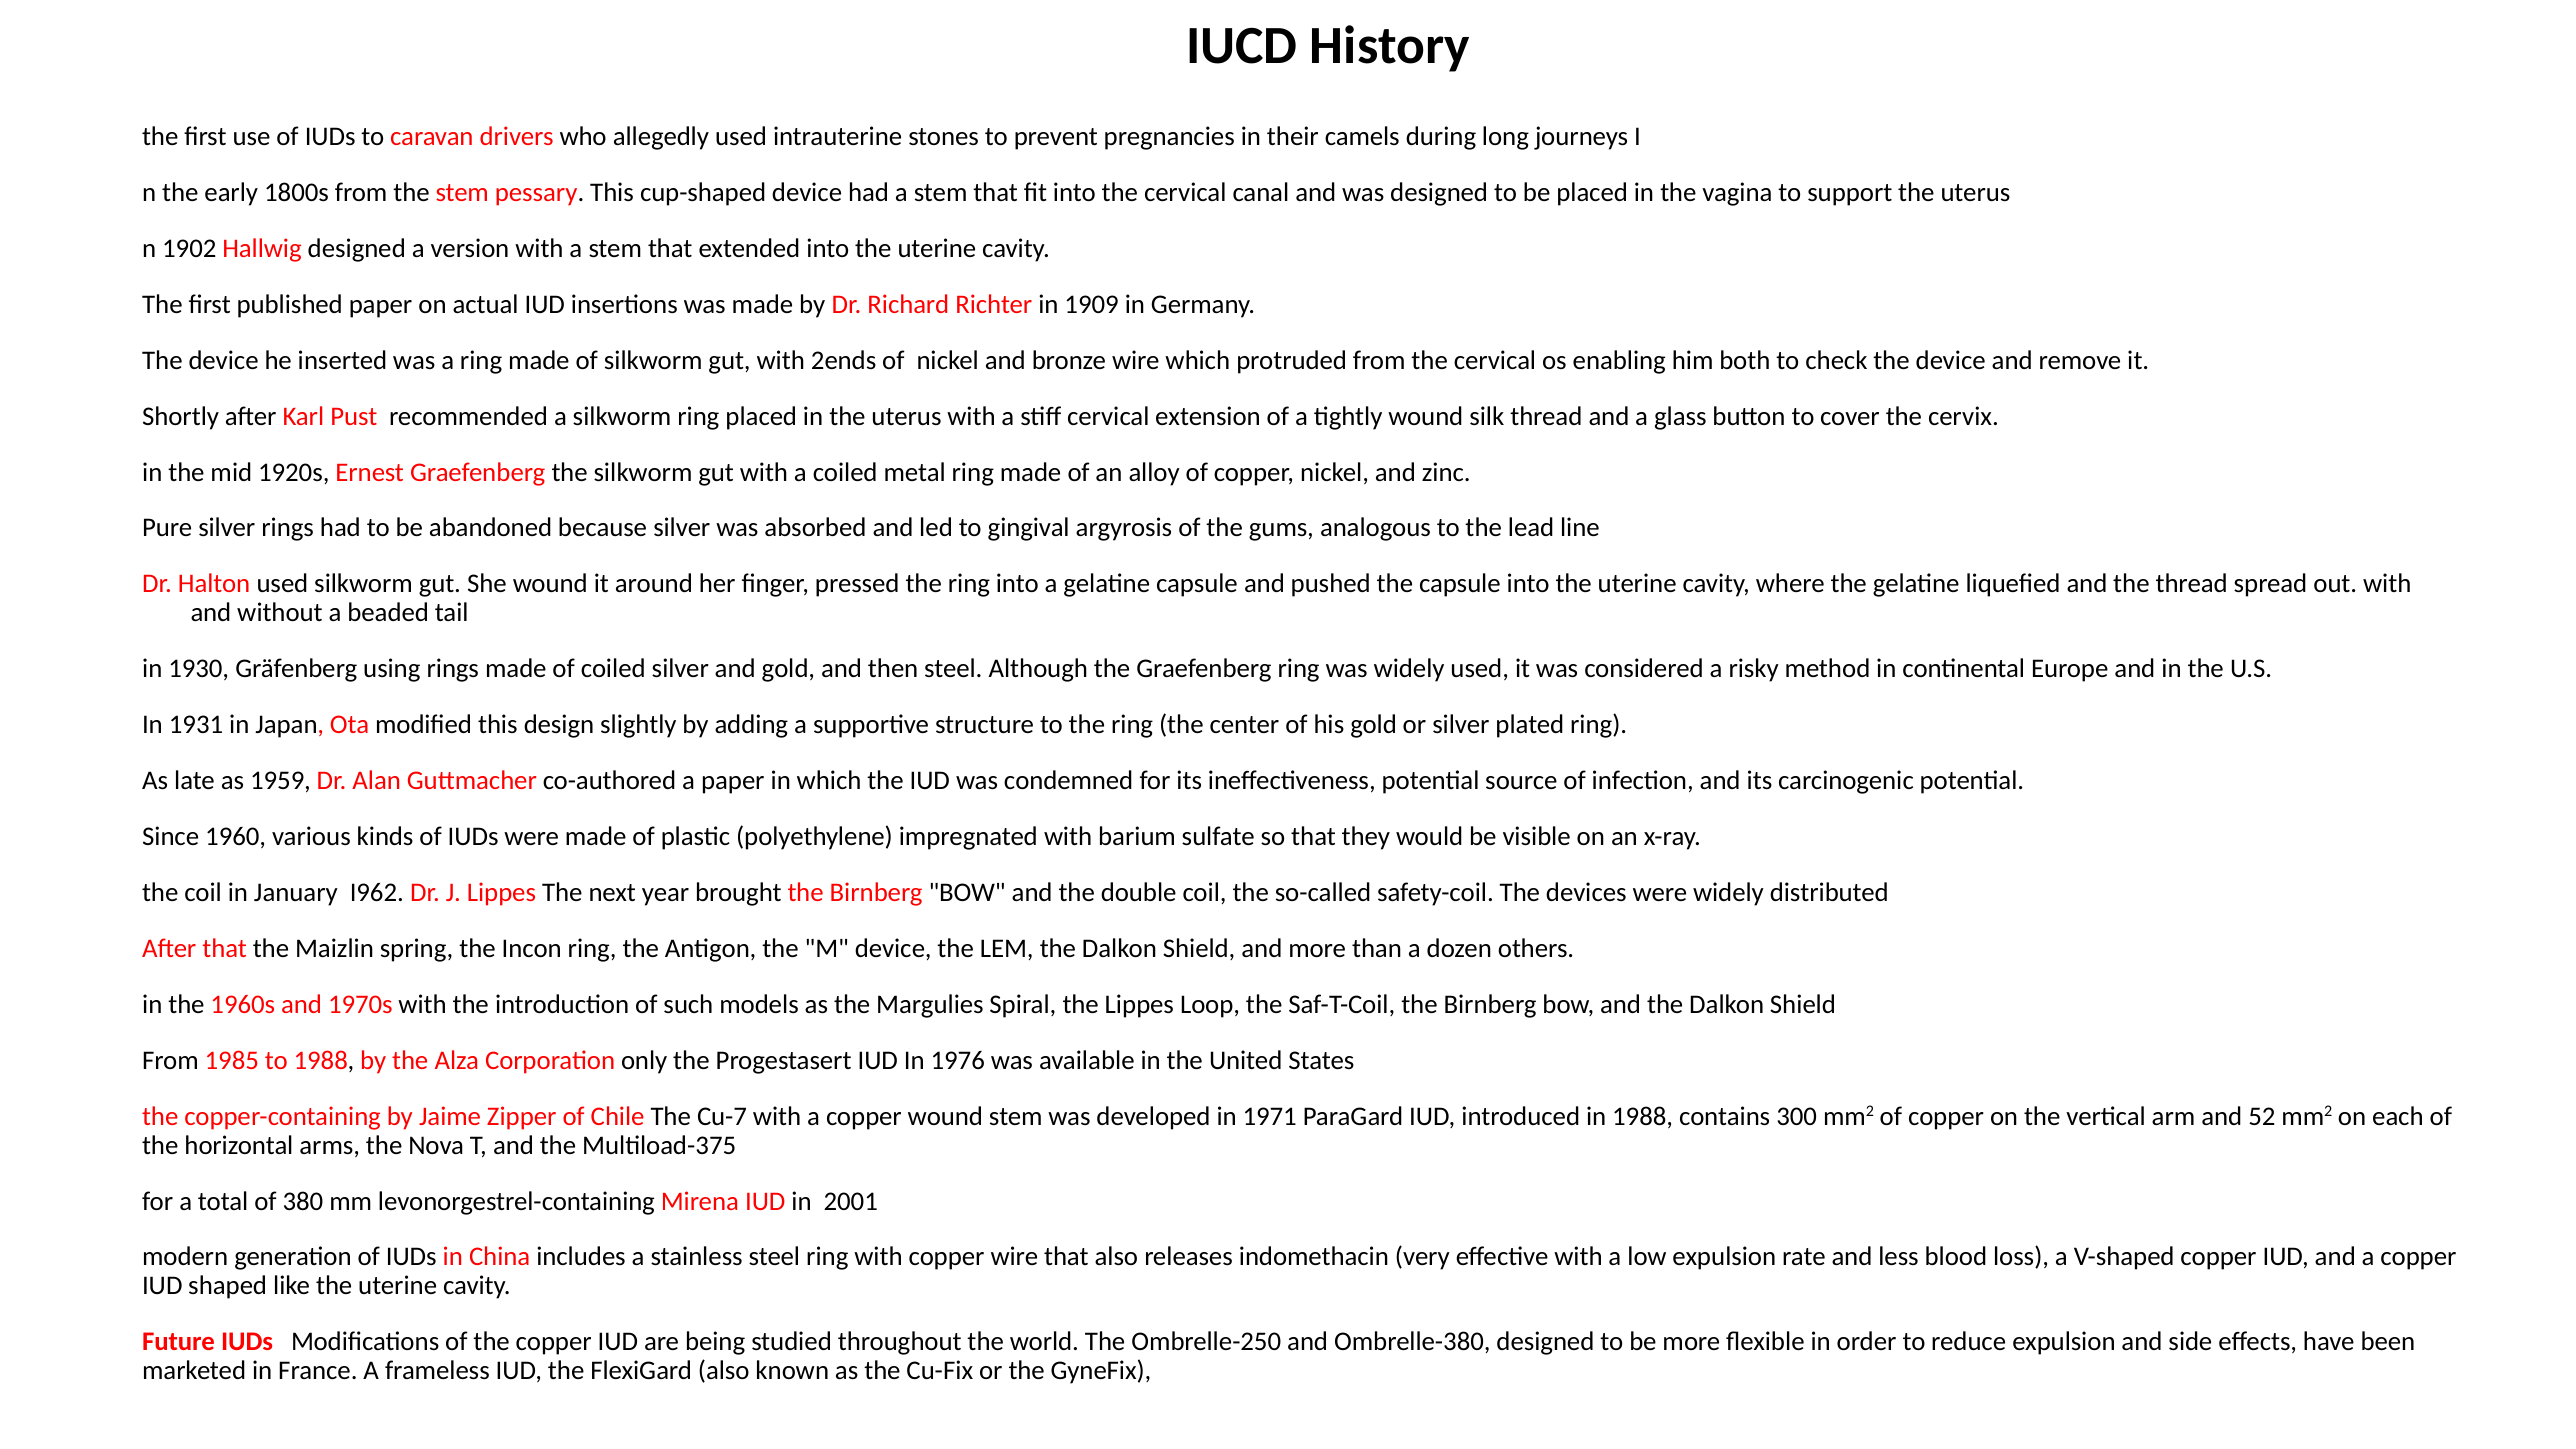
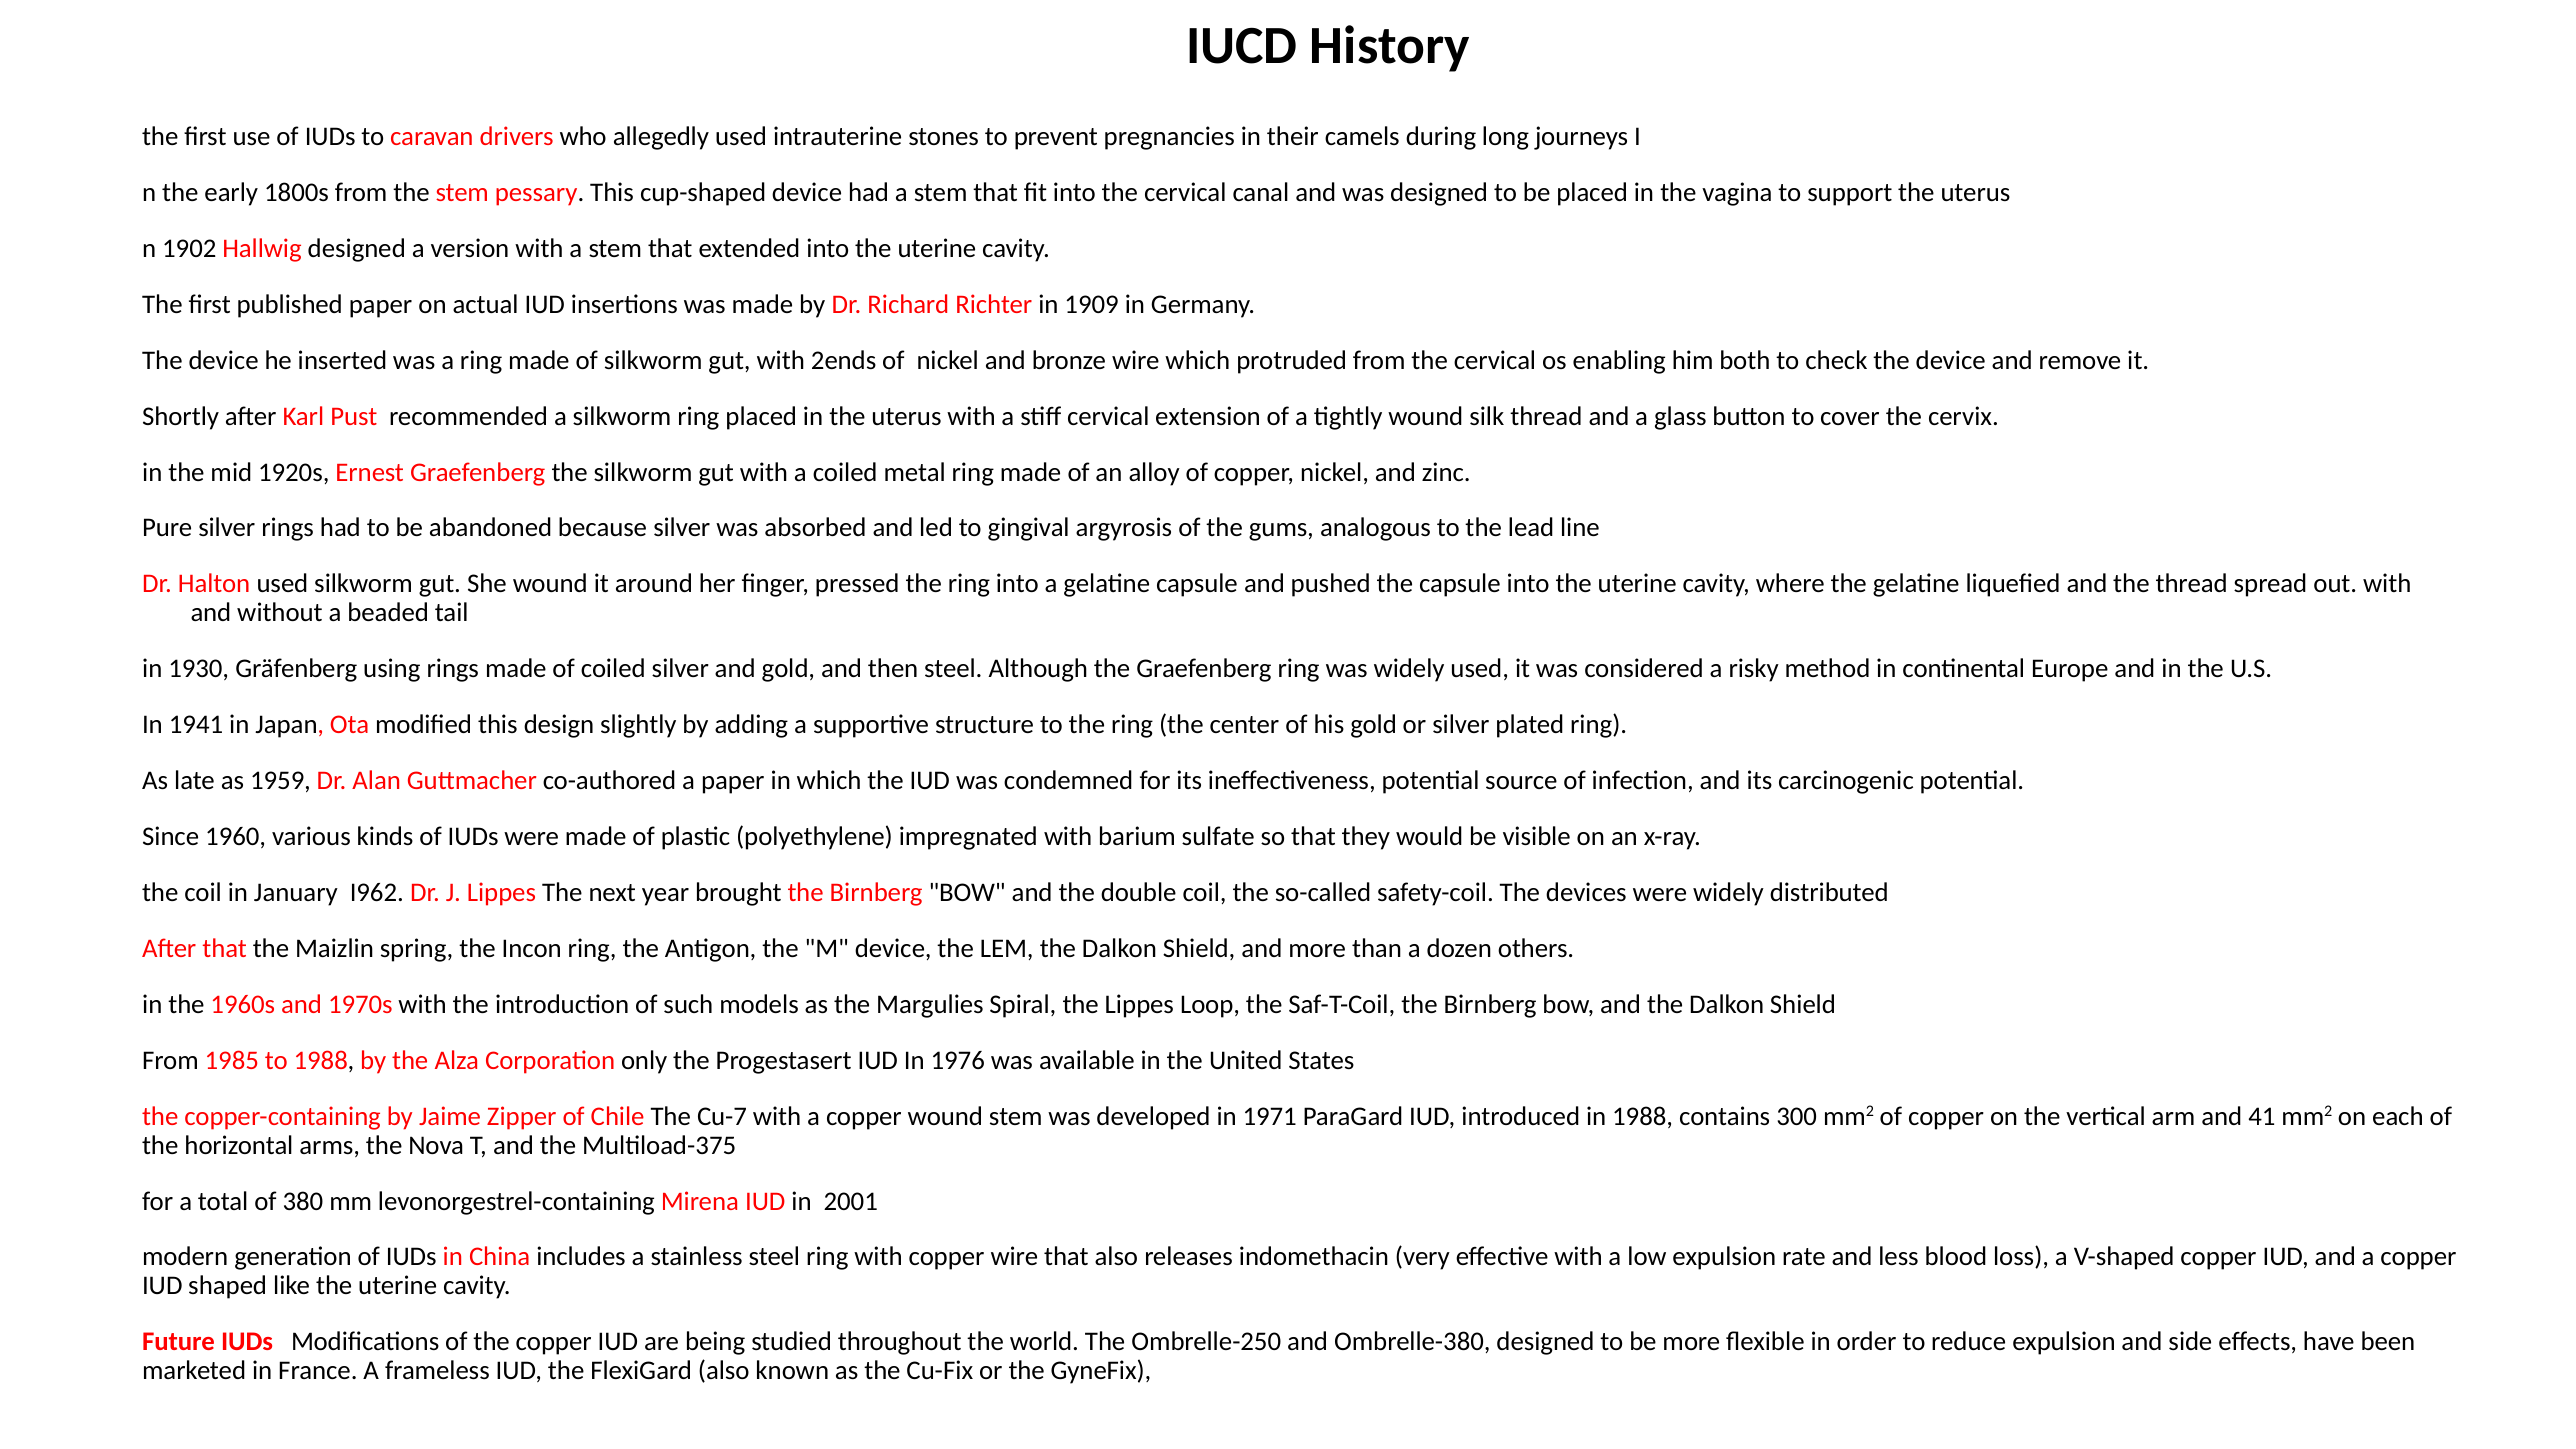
1931: 1931 -> 1941 (196, 725)
52: 52 -> 41 (2262, 1116)
